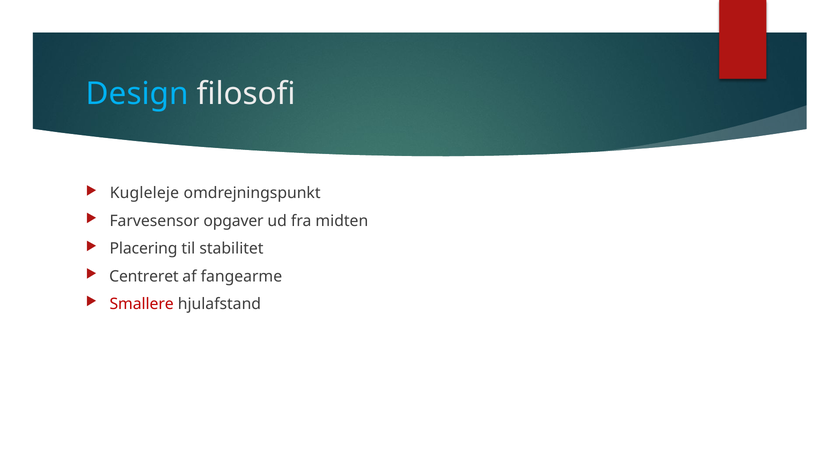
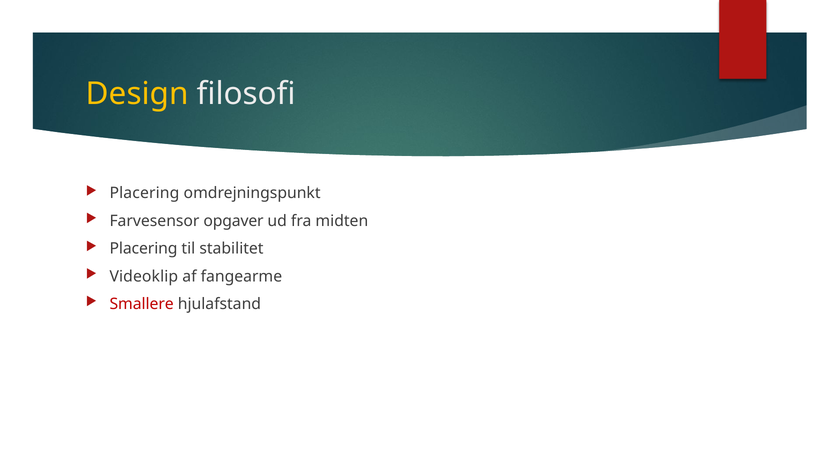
Design colour: light blue -> yellow (137, 94)
Kugleleje: Kugleleje -> Placering (144, 193)
Centreret: Centreret -> Videoklip (144, 276)
